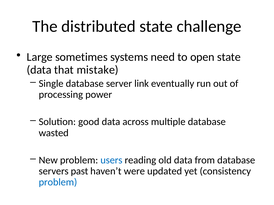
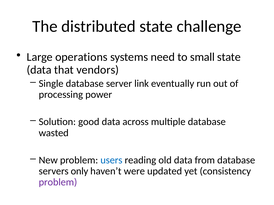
sometimes: sometimes -> operations (81, 57)
open: open -> small (202, 57)
mistake: mistake -> vendors (98, 70)
past: past -> only (79, 172)
problem colour: blue -> purple (58, 183)
